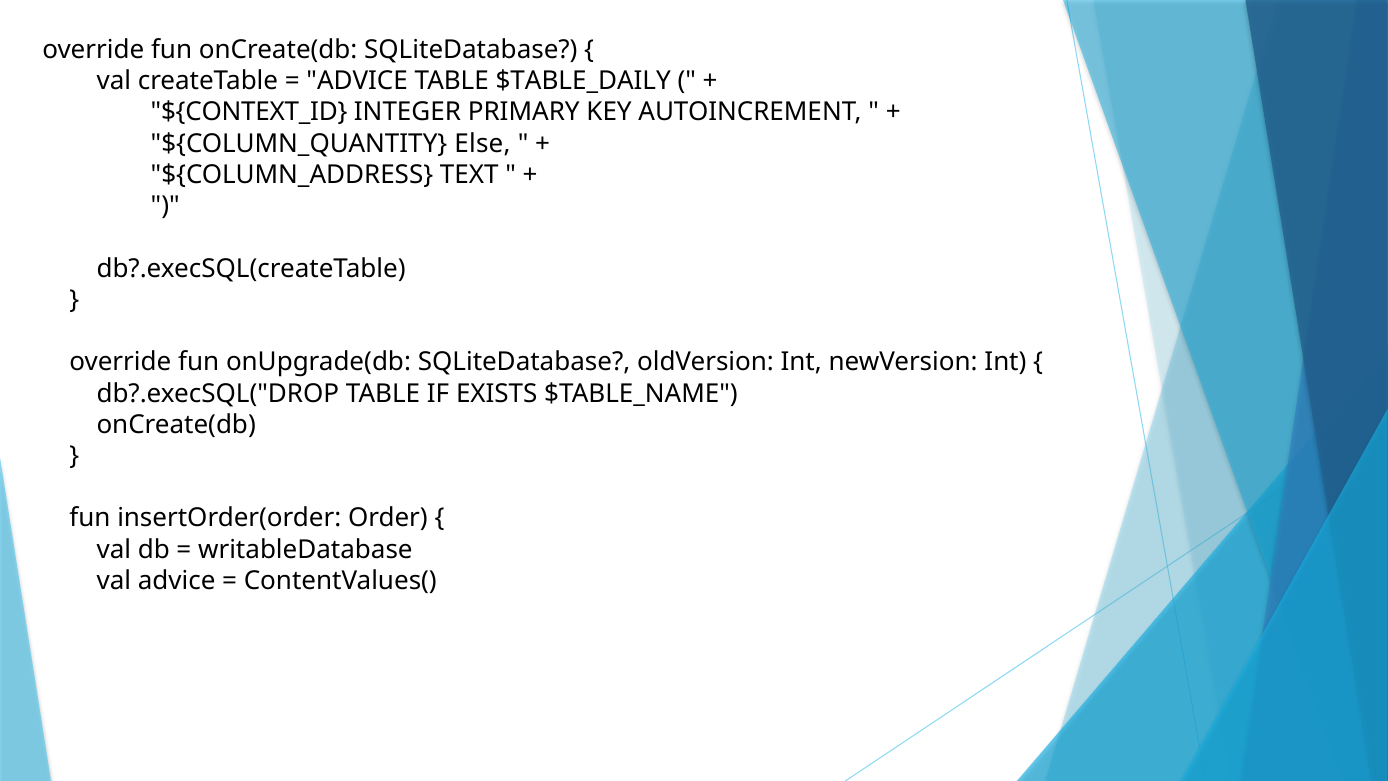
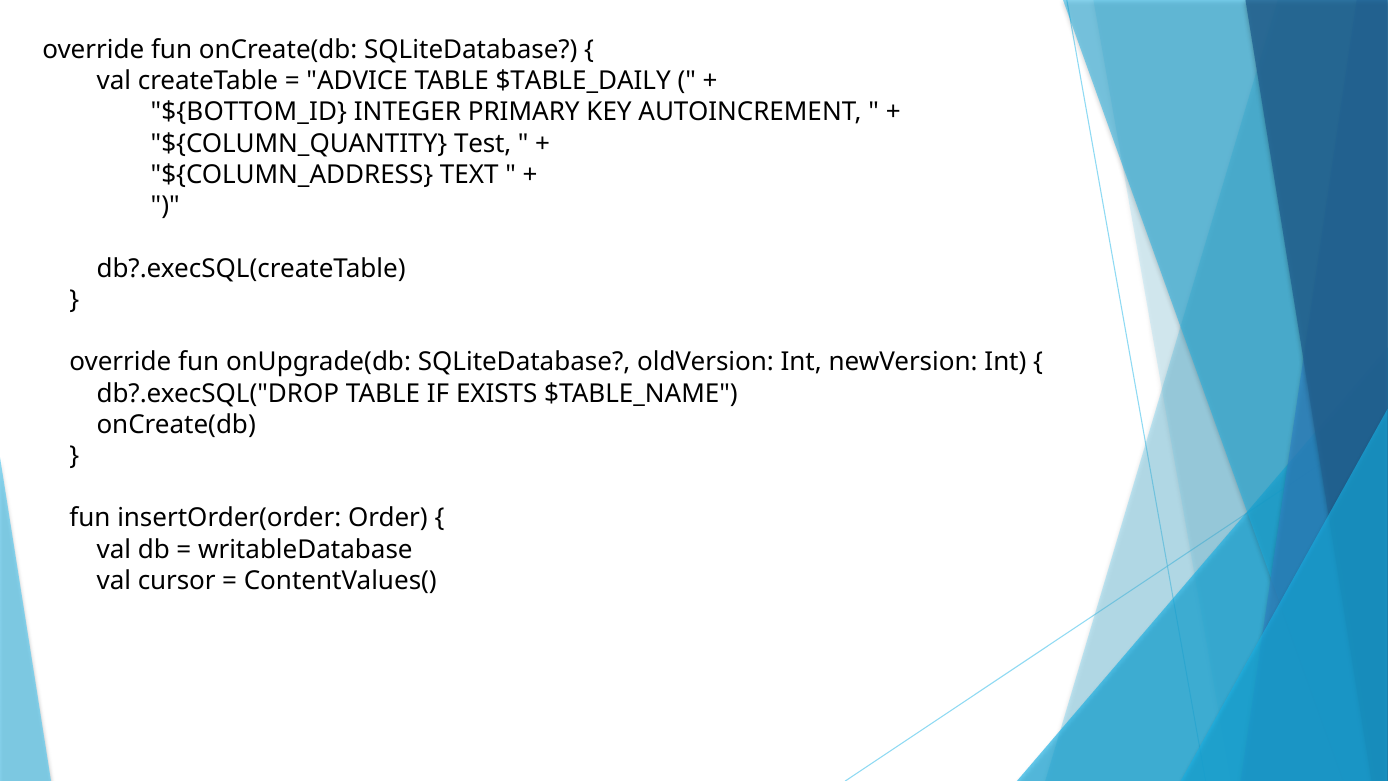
${CONTEXT_ID: ${CONTEXT_ID -> ${BOTTOM_ID (249, 112)
Else: Else -> Test (483, 143)
val advice: advice -> cursor (177, 581)
